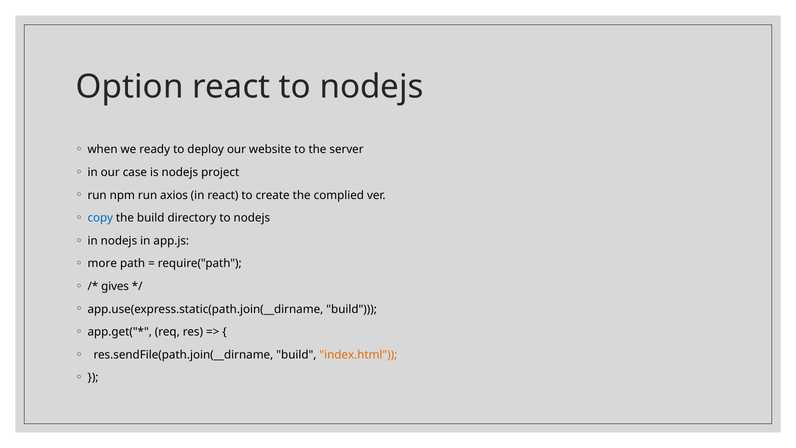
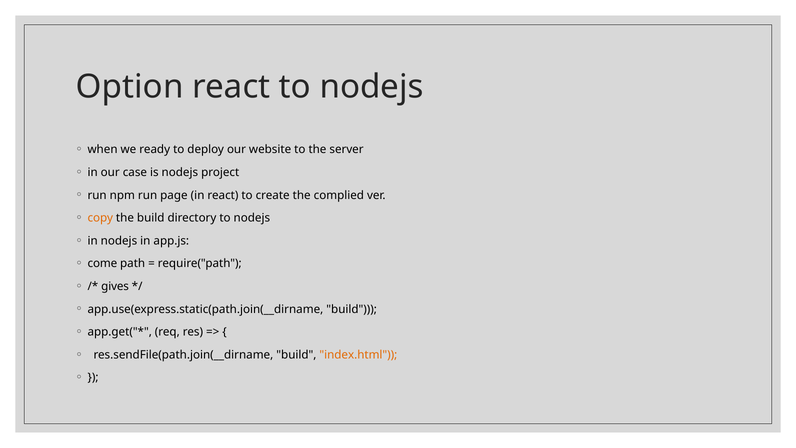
axios: axios -> page (174, 195)
copy colour: blue -> orange (100, 218)
more: more -> come (102, 263)
